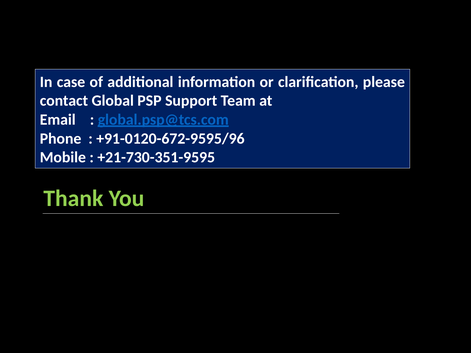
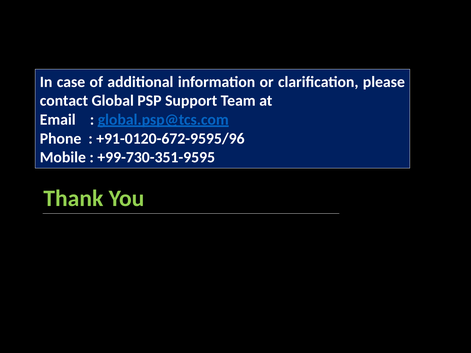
+21-730-351-9595: +21-730-351-9595 -> +99-730-351-9595 (156, 158)
